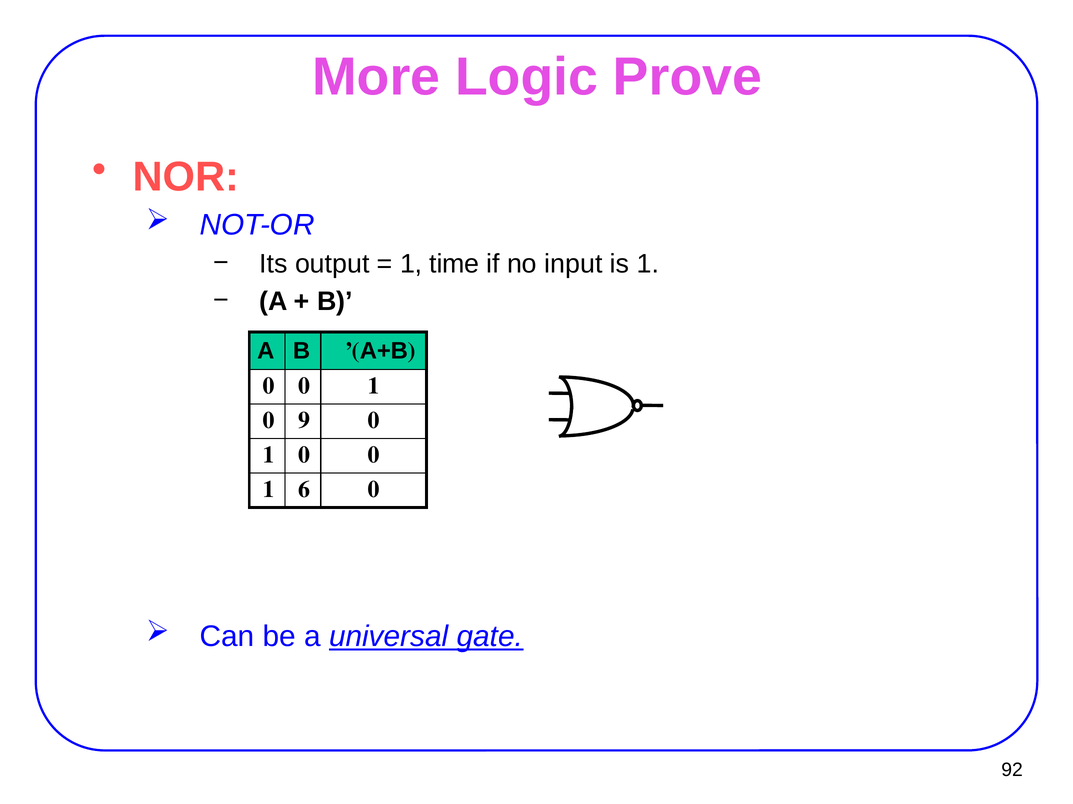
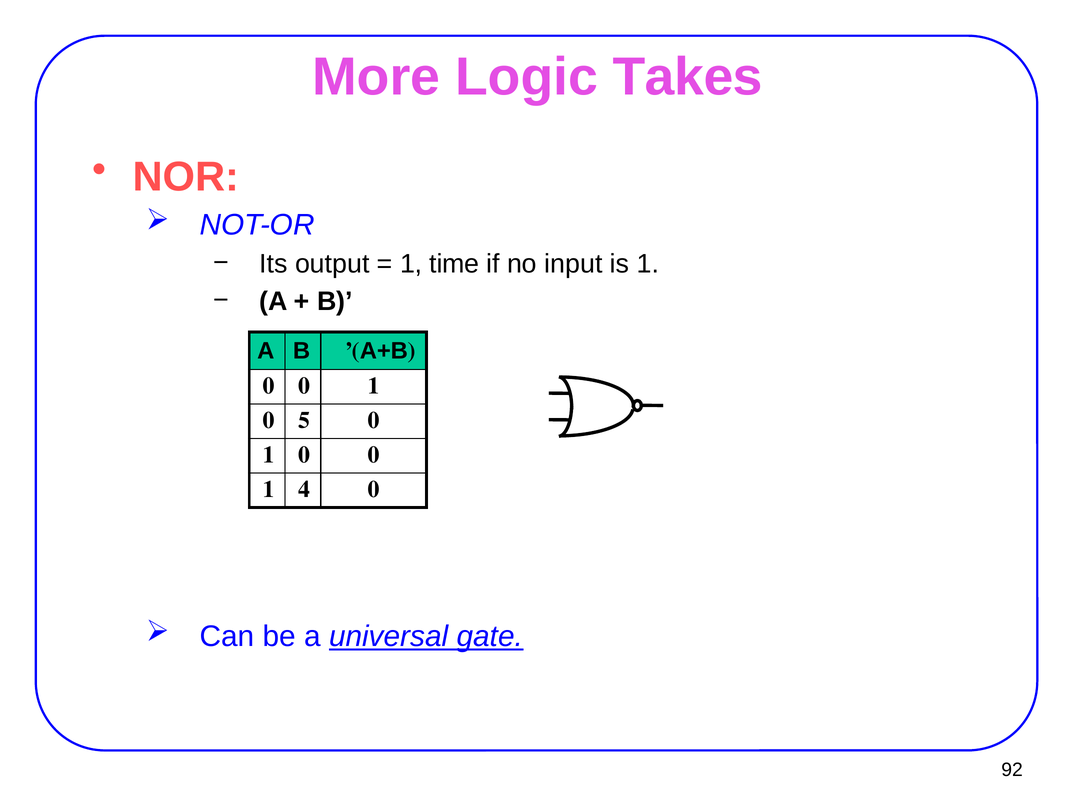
Prove: Prove -> Takes (688, 77)
9: 9 -> 5 (304, 421)
6: 6 -> 4 (304, 490)
